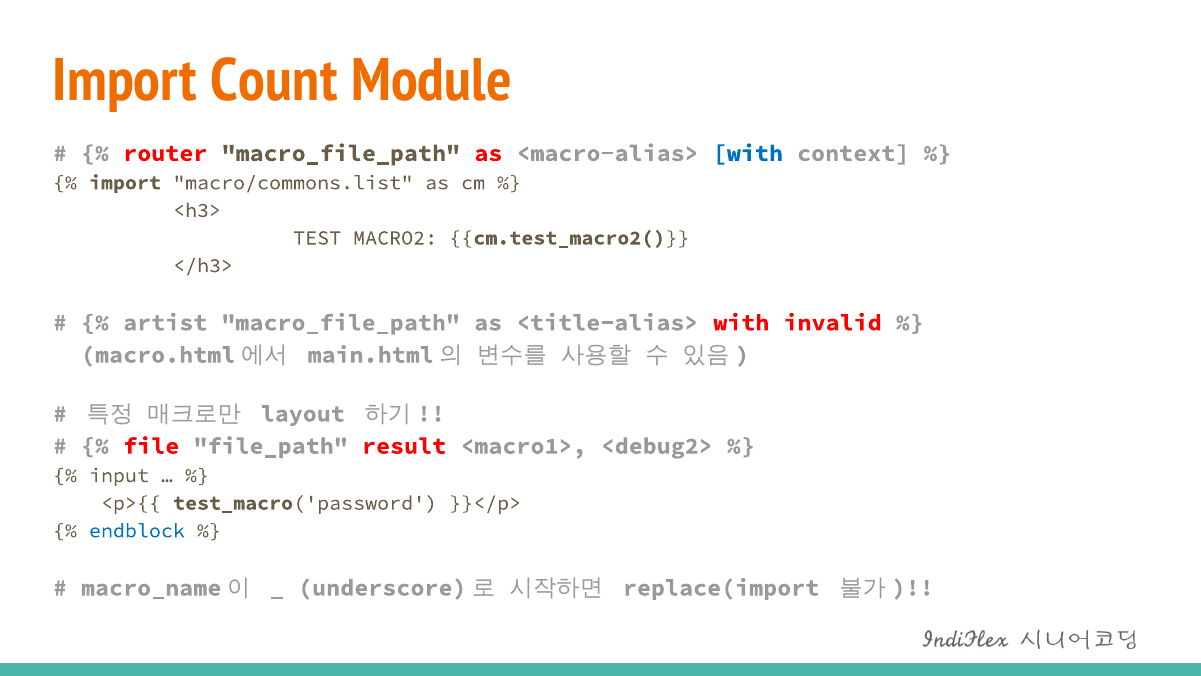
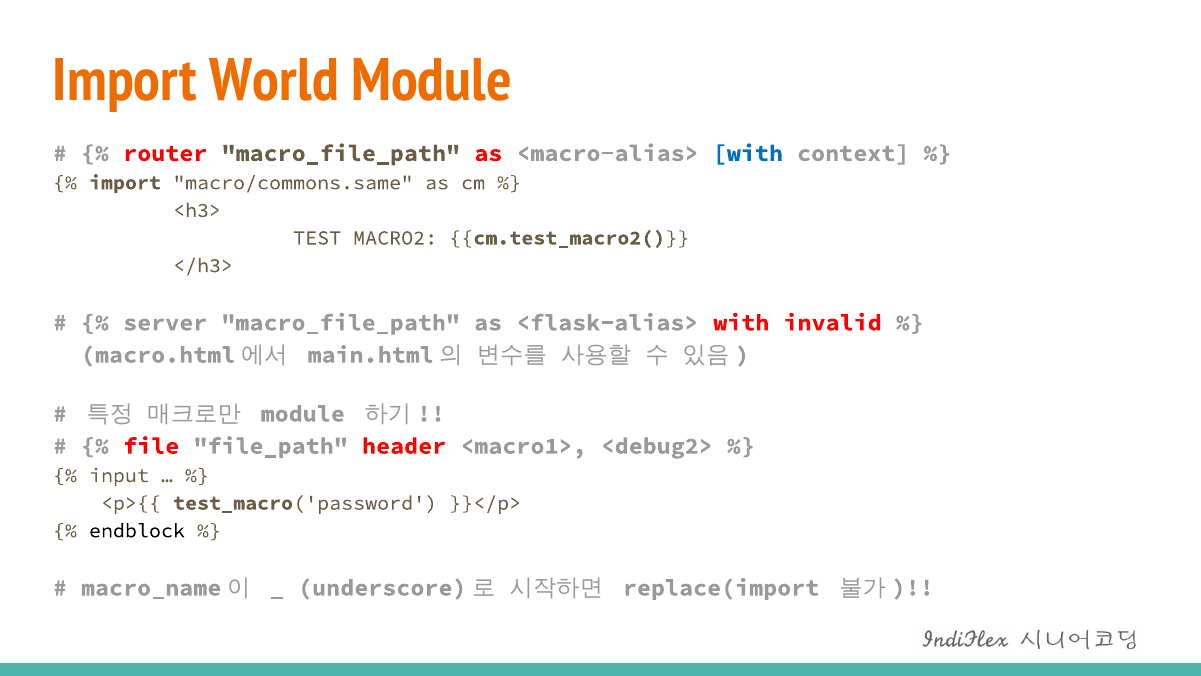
Count: Count -> World (274, 81)
macro/commons.list: macro/commons.list -> macro/commons.same (293, 183)
artist: artist -> server (165, 322)
<title-alias>: <title-alias> -> <flask-alias> (607, 322)
layout: layout -> module (303, 414)
result: result -> header (404, 446)
endblock colour: blue -> black (137, 530)
